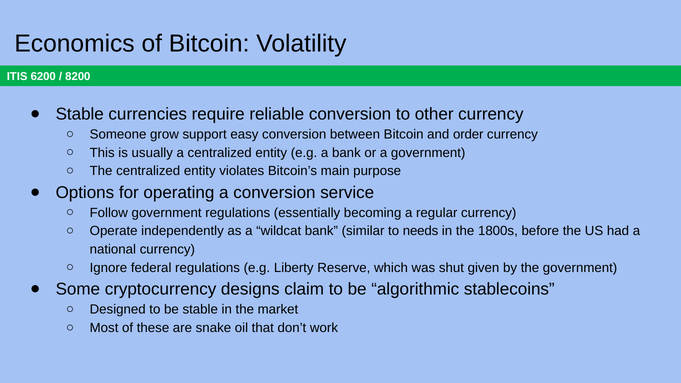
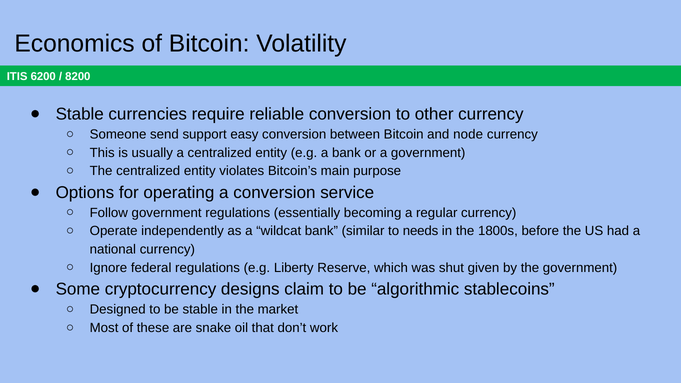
grow: grow -> send (164, 134)
order: order -> node (468, 134)
